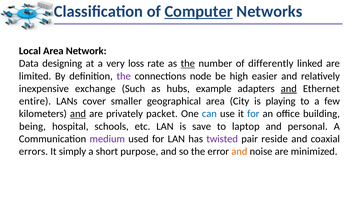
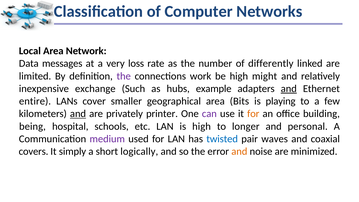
Computer underline: present -> none (199, 11)
designing: designing -> messages (62, 63)
the underline: present -> none (188, 63)
node: node -> work (201, 76)
easier: easier -> might (265, 76)
City: City -> Bits (239, 101)
packet: packet -> printer (162, 114)
can colour: blue -> purple (209, 114)
for colour: blue -> orange (253, 114)
is save: save -> high (202, 126)
laptop: laptop -> longer (246, 126)
twisted colour: purple -> blue (222, 139)
reside: reside -> waves (275, 139)
errors: errors -> covers (34, 151)
purpose: purpose -> logically (139, 151)
